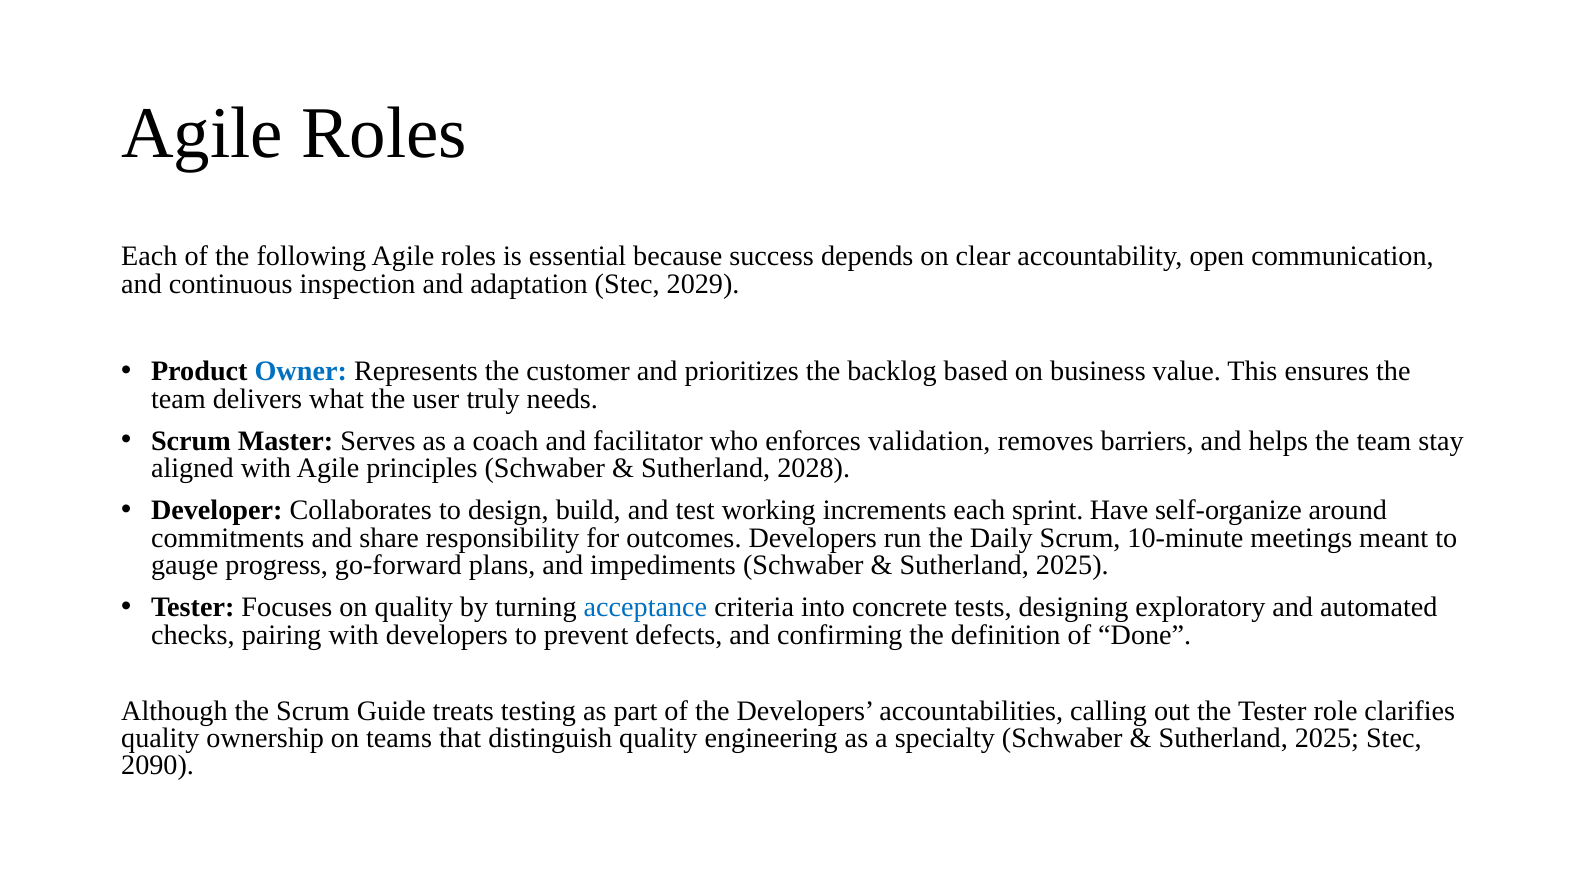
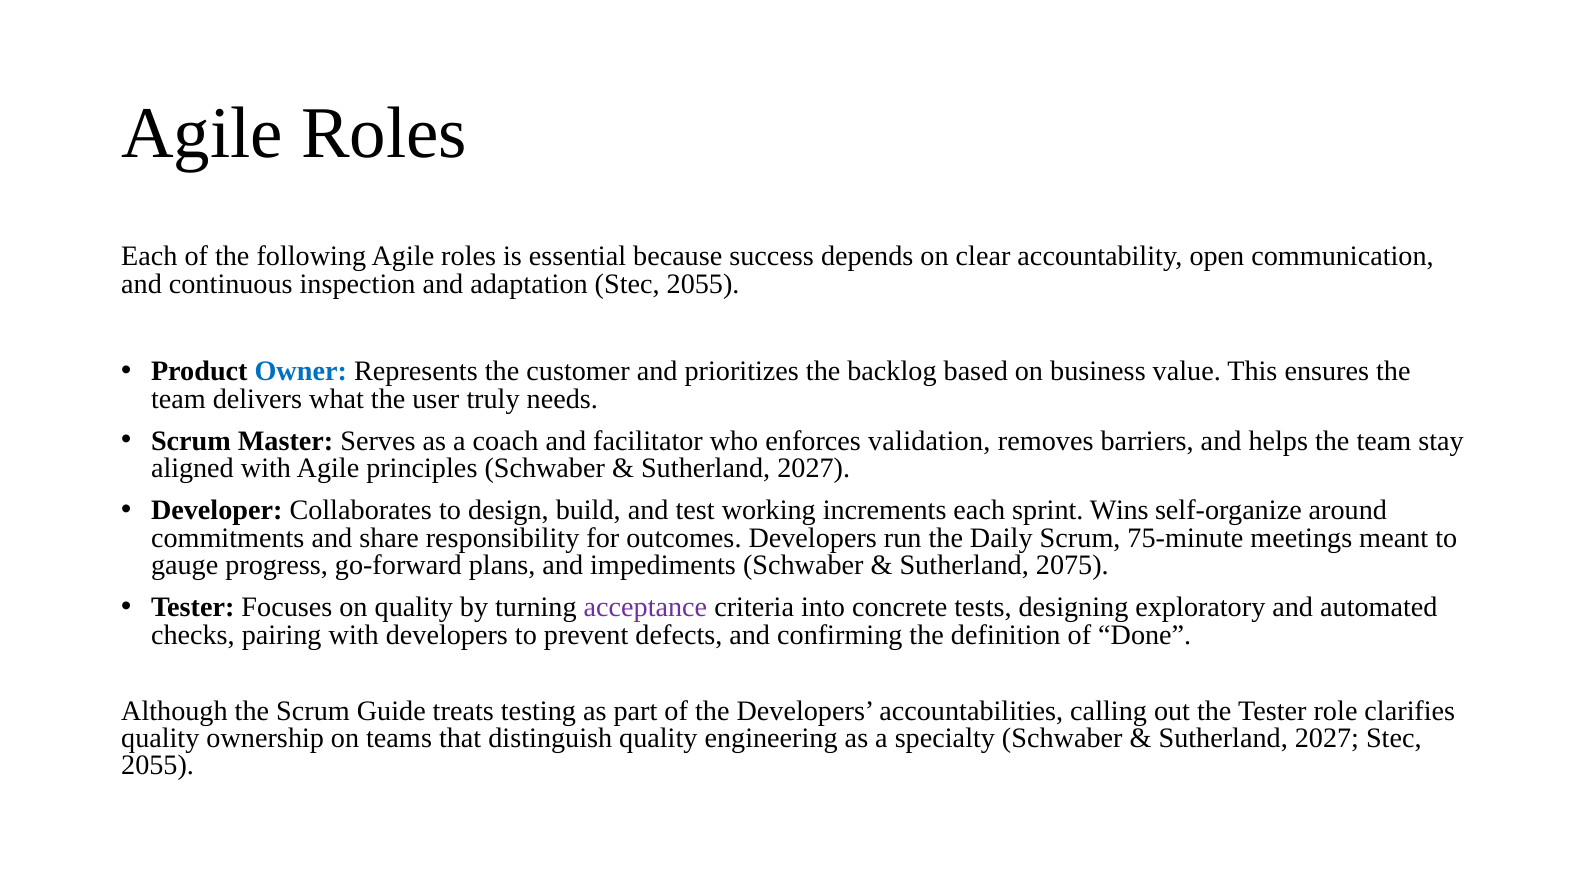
adaptation Stec 2029: 2029 -> 2055 (703, 284)
2028: 2028 -> 2027 (814, 469)
Have: Have -> Wins (1119, 511)
10-minute: 10-minute -> 75-minute (1185, 538)
2025: 2025 -> 2075 (1072, 566)
acceptance colour: blue -> purple (645, 608)
2025: 2025 -> 2027 (1327, 739)
2090: 2090 -> 2055 (158, 766)
